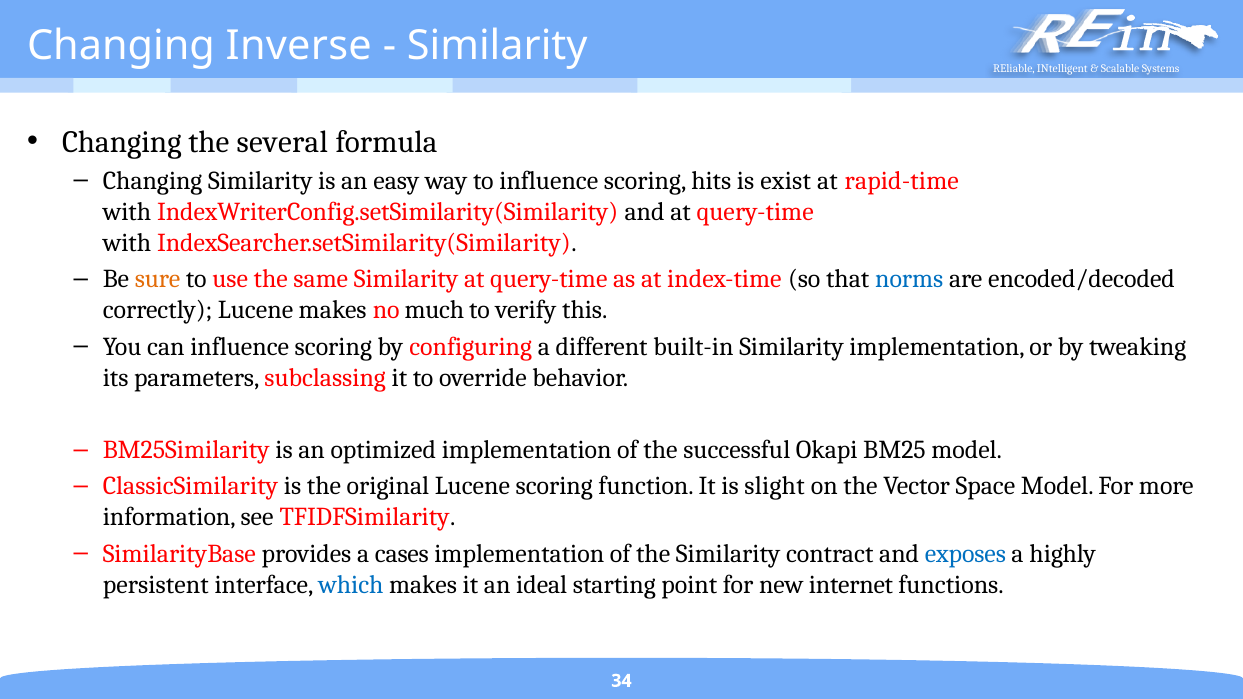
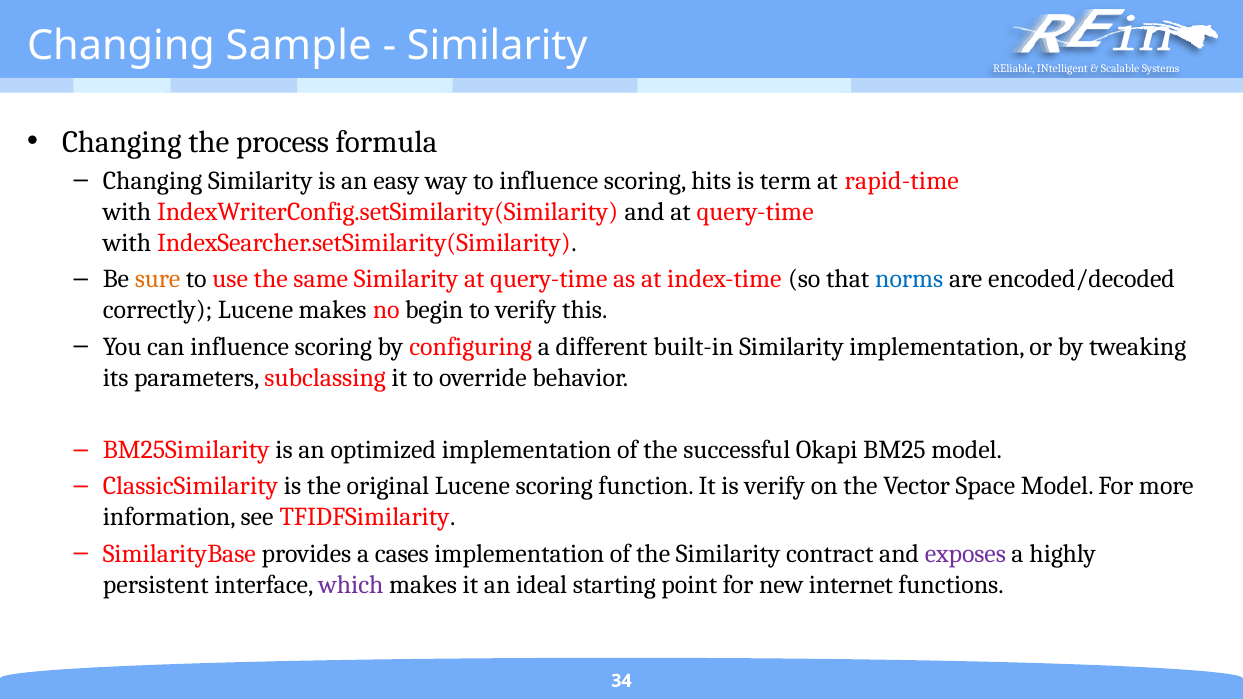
Inverse: Inverse -> Sample (299, 45)
several: several -> process (283, 142)
exist: exist -> term (786, 181)
much: much -> begin (434, 310)
is slight: slight -> verify (775, 487)
exposes colour: blue -> purple (965, 554)
which colour: blue -> purple (351, 585)
